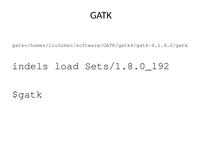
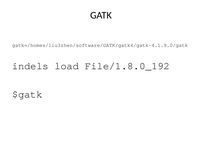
Sets/1.8.0_192: Sets/1.8.0_192 -> File/1.8.0_192 (127, 66)
